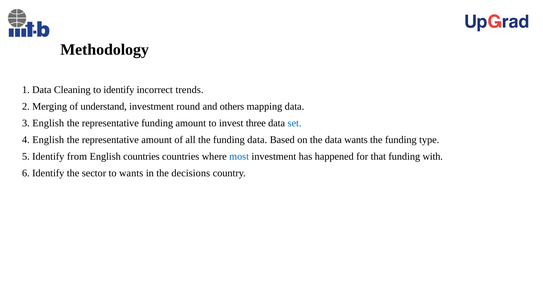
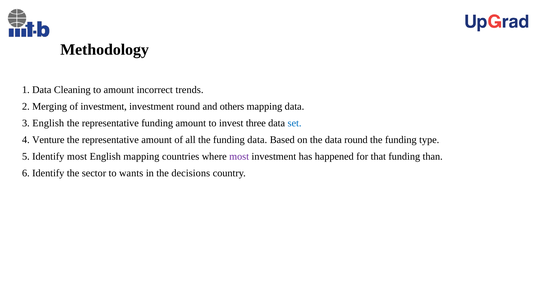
to identify: identify -> amount (119, 90)
of understand: understand -> investment (104, 107)
4 English: English -> Venture (48, 140)
data wants: wants -> round (356, 140)
Identify from: from -> most (77, 157)
English countries: countries -> mapping (141, 157)
most colour: blue -> purple (239, 157)
with: with -> than (433, 157)
